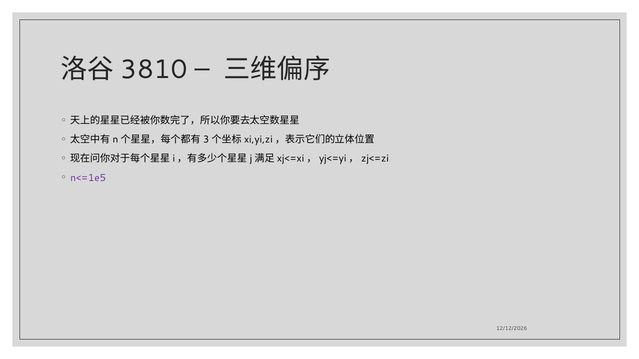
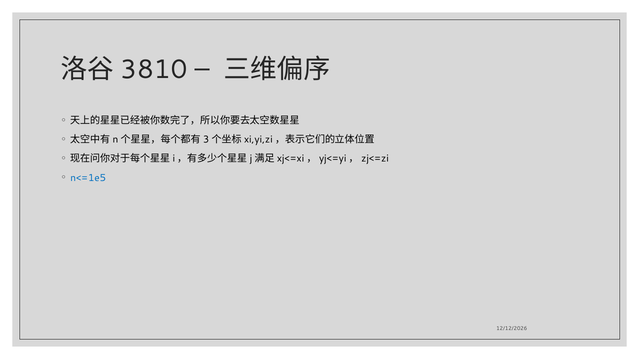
n<=1e5 colour: purple -> blue (88, 178)
